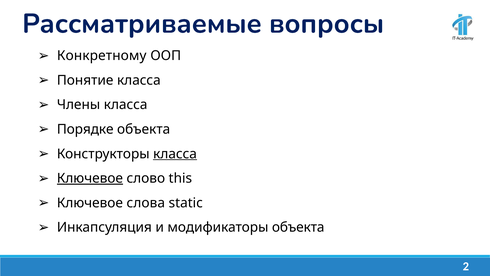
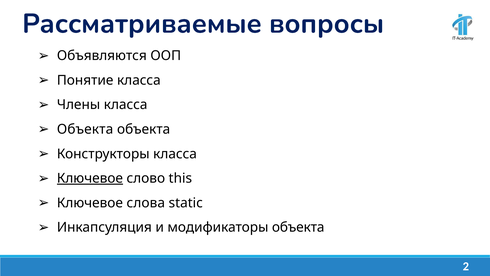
Конкретному: Конкретному -> Объявляются (102, 56)
Порядке: Порядке -> Объекта (85, 129)
класса underline: present -> none (175, 154)
